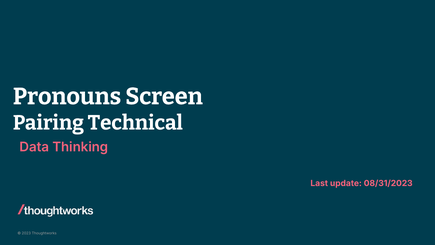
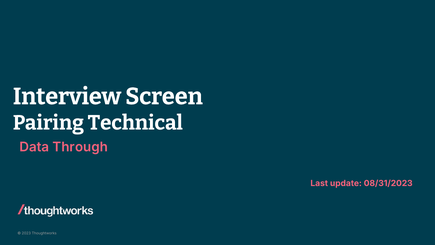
Pronouns: Pronouns -> Interview (67, 96)
Thinking: Thinking -> Through (80, 147)
